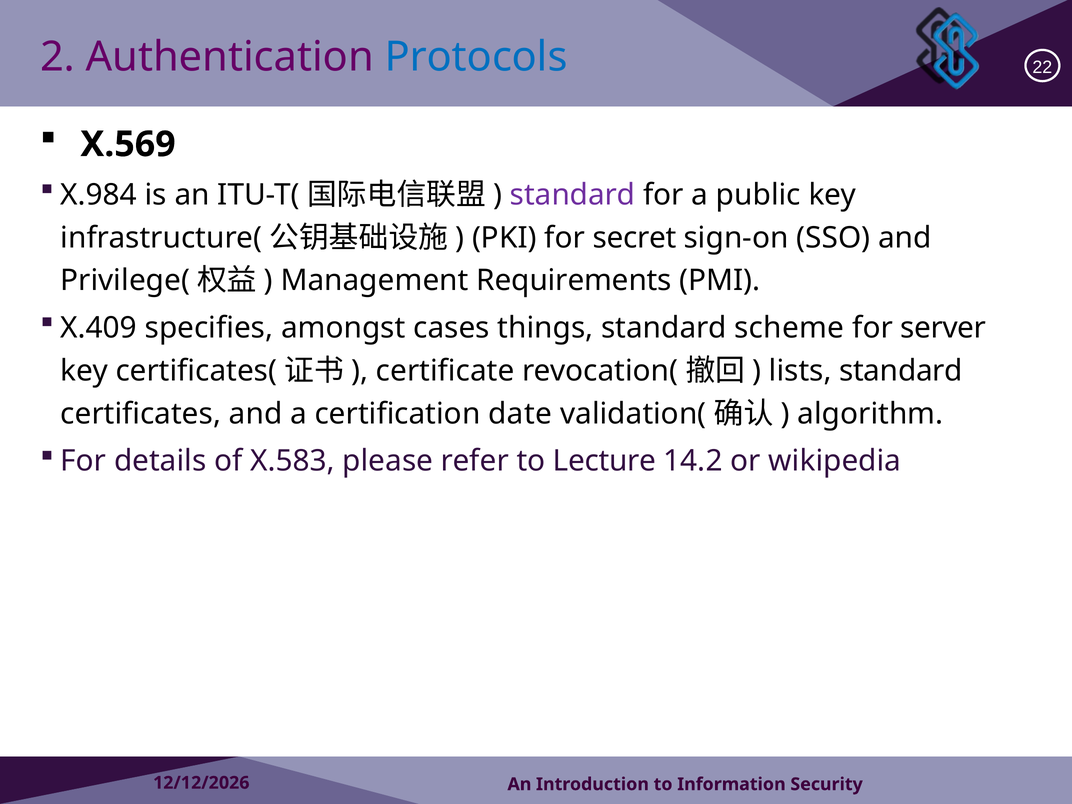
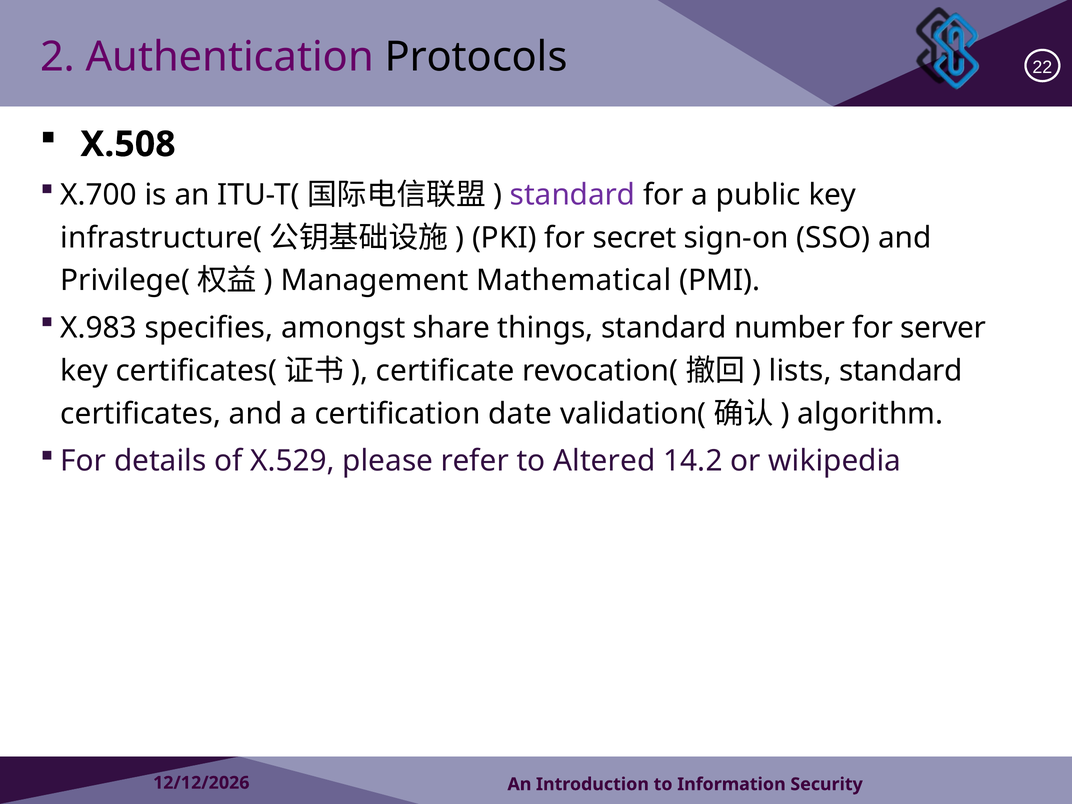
Protocols colour: blue -> black (476, 57)
X.569: X.569 -> X.508 (128, 144)
X.984: X.984 -> X.700 (99, 195)
Requirements: Requirements -> Mathematical (574, 281)
X.409: X.409 -> X.983 (99, 328)
cases: cases -> share (452, 328)
scheme: scheme -> number (789, 328)
X.583: X.583 -> X.529 (292, 461)
Lecture: Lecture -> Altered (604, 461)
